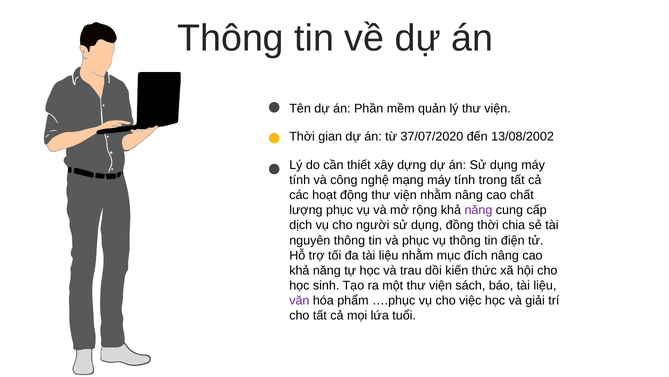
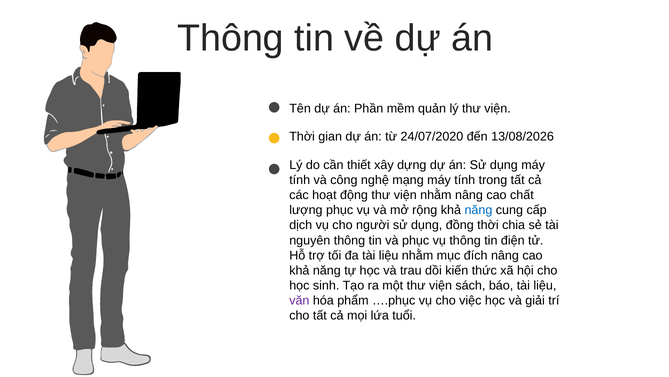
37/07/2020: 37/07/2020 -> 24/07/2020 (432, 136)
13/08/2002: 13/08/2002 -> 13/08/2026 (523, 136)
năng colour: purple -> blue (478, 210)
